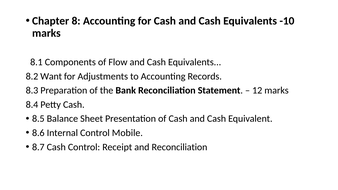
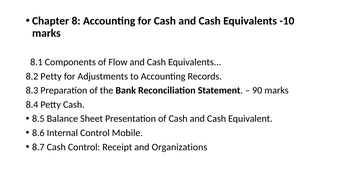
8.2 Want: Want -> Petty (51, 76)
12: 12 -> 90 (257, 90)
and Reconciliation: Reconciliation -> Organizations (179, 147)
